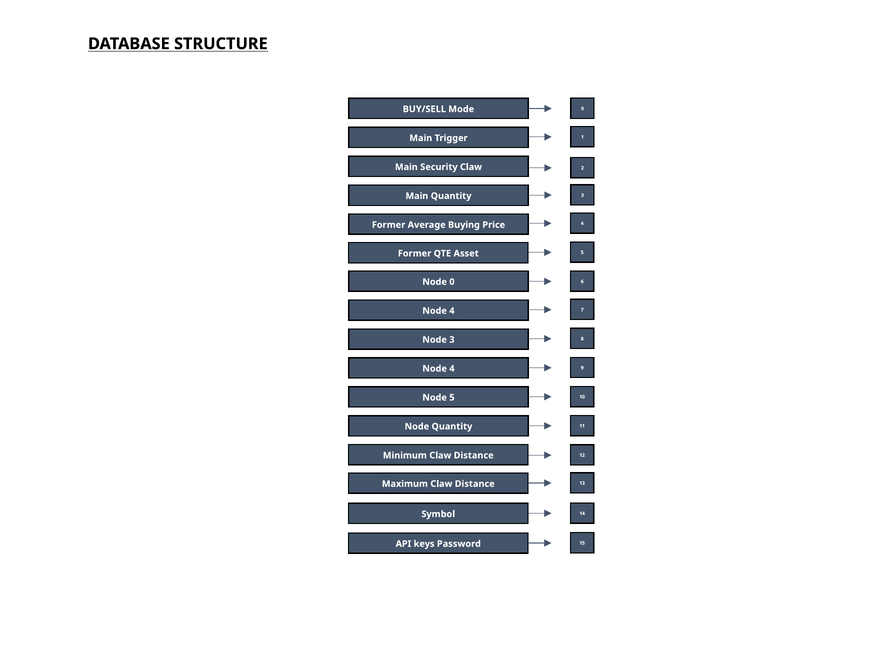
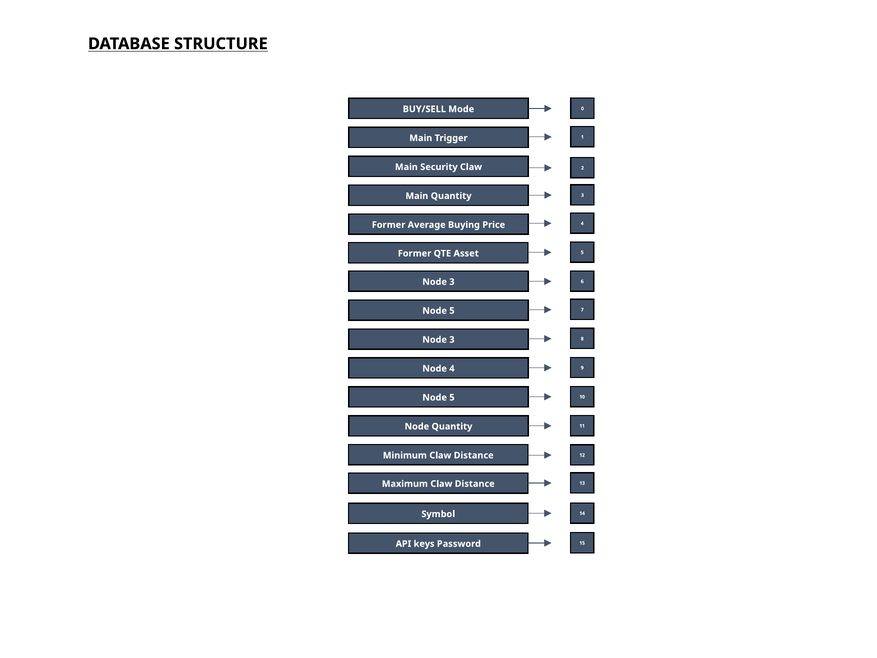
0: 0 -> 3 (452, 282)
4: 4 -> 5 (452, 311)
